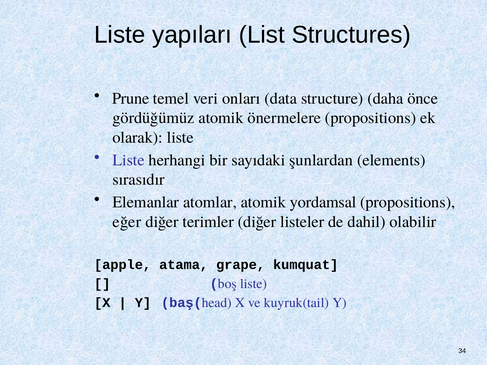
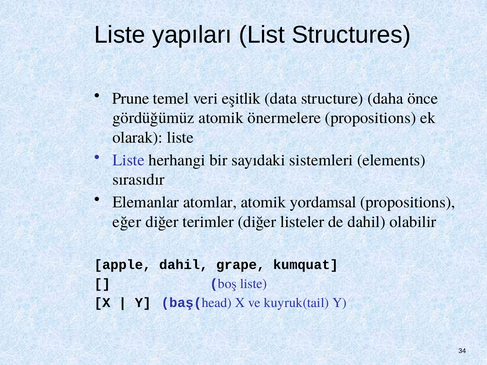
onları: onları -> eşitlik (241, 99)
şunlardan: şunlardan -> sistemleri (321, 160)
apple atama: atama -> dahil (184, 265)
